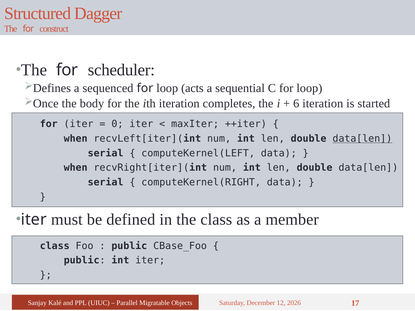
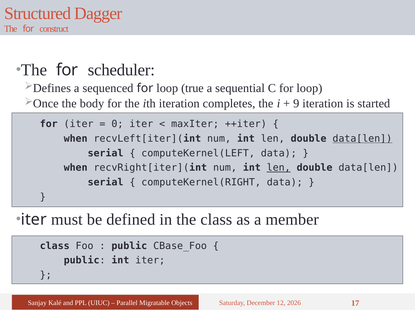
acts: acts -> true (192, 88)
6: 6 -> 9 (296, 104)
len underline: none -> present (279, 168)
